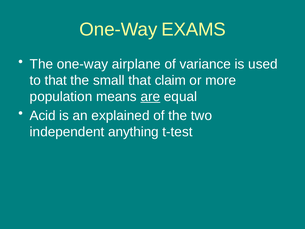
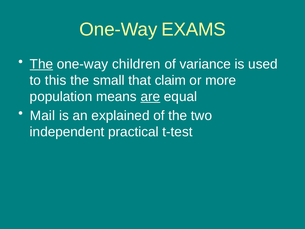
The underline: none -> present (41, 64)
airplane: airplane -> children (136, 64)
to that: that -> this (56, 80)
Acid: Acid -> Mail (42, 116)
anything: anything -> practical (133, 132)
